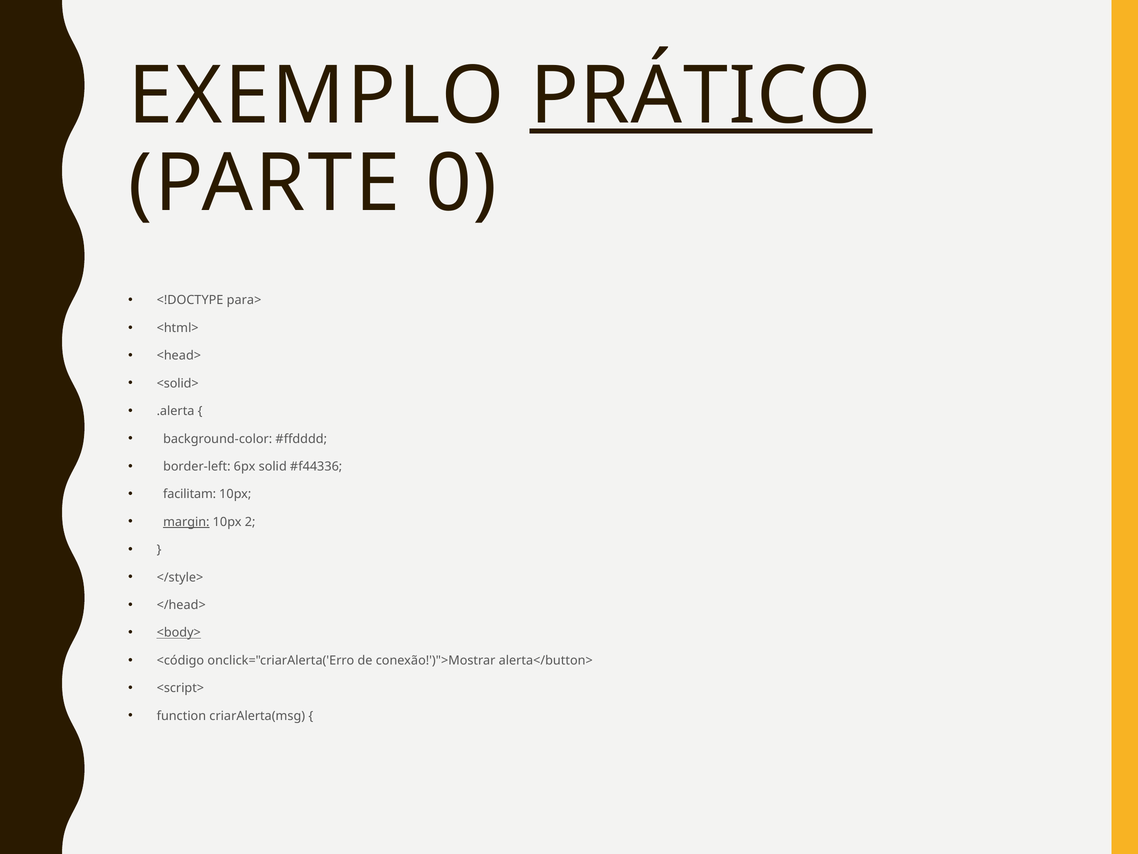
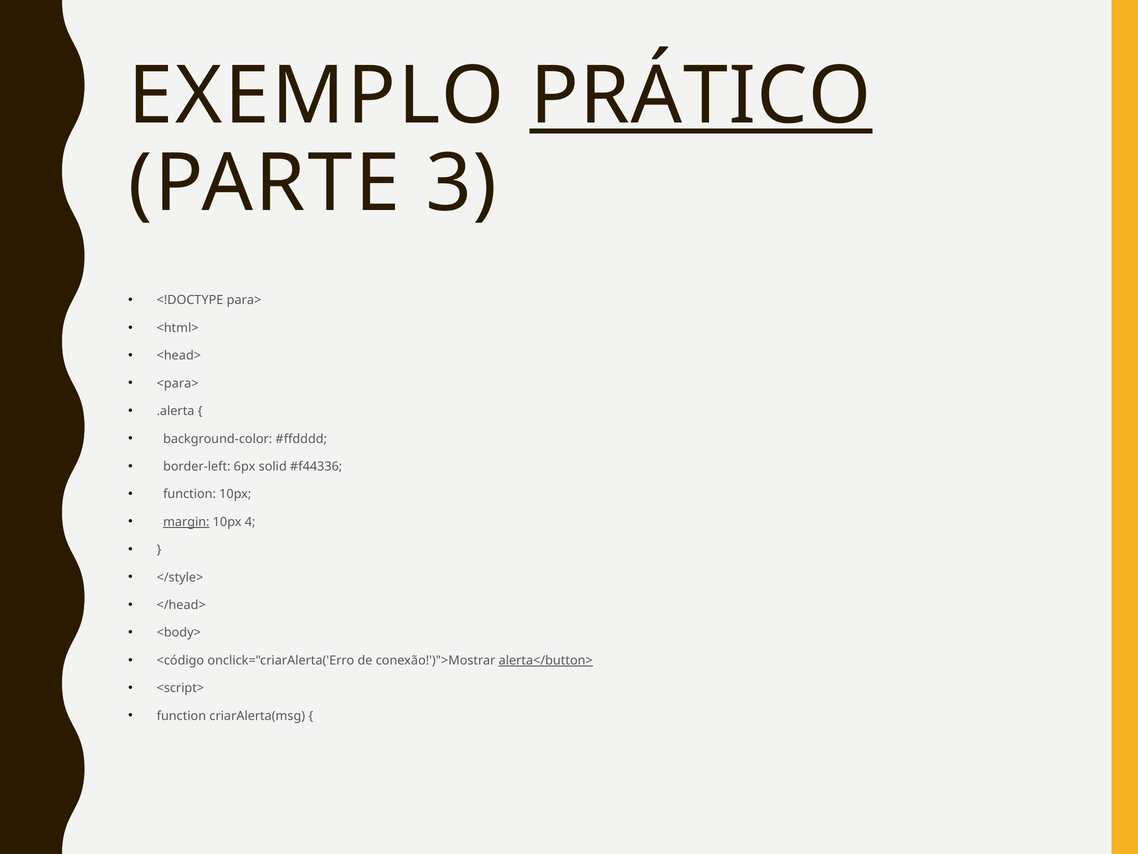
0: 0 -> 3 (461, 183)
<solid>: <solid> -> <para> (178, 383)
facilitam: facilitam -> function (190, 494)
2: 2 -> 4 (250, 522)
<body> underline: present -> none (179, 632)
alerta</button> underline: none -> present (546, 660)
